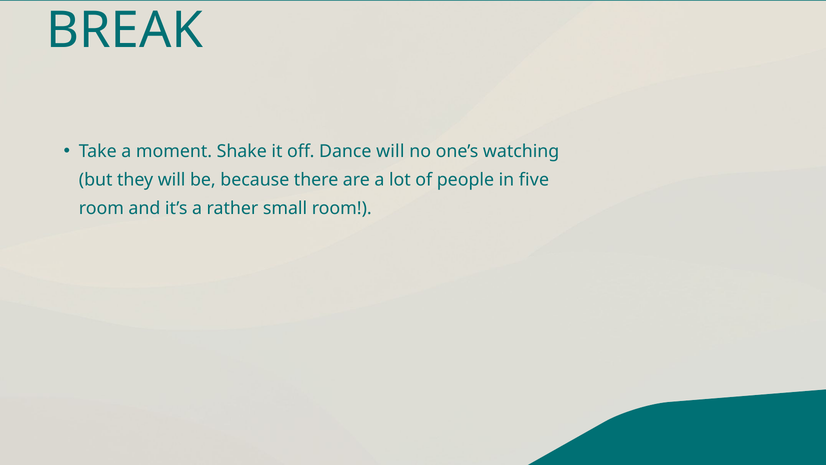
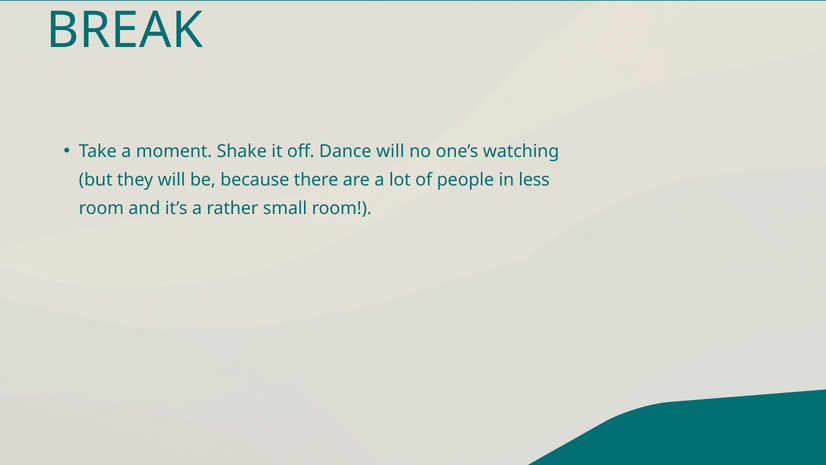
five: five -> less (534, 180)
